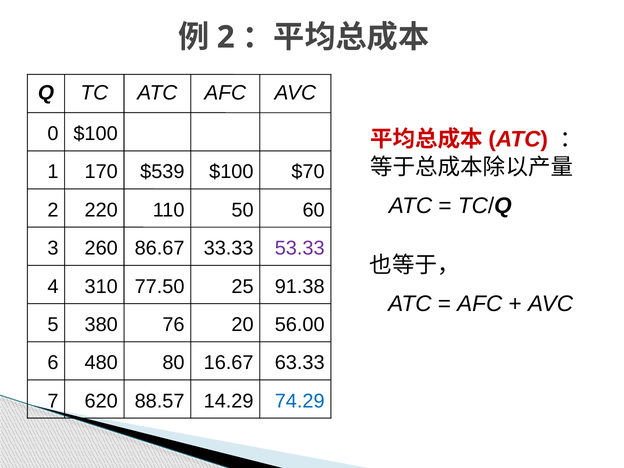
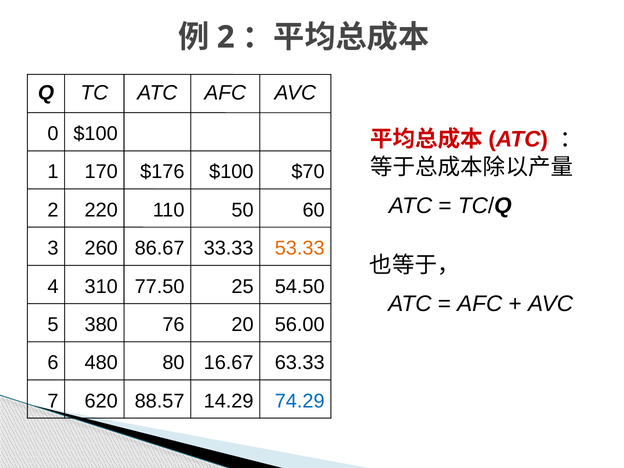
$539: $539 -> $176 (162, 172)
53.33 colour: purple -> orange (300, 248)
91.38: 91.38 -> 54.50 (300, 287)
